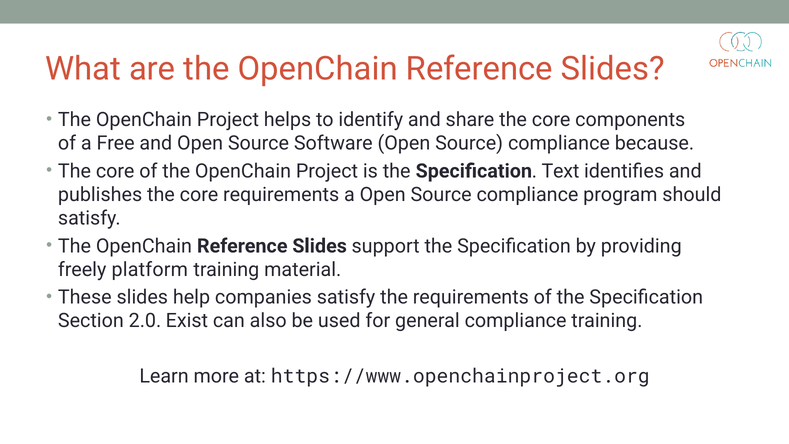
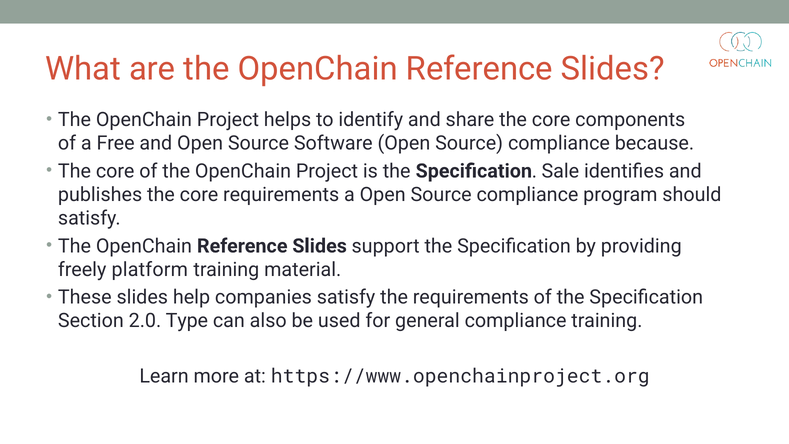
Text: Text -> Sale (560, 171)
Exist: Exist -> Type (187, 321)
